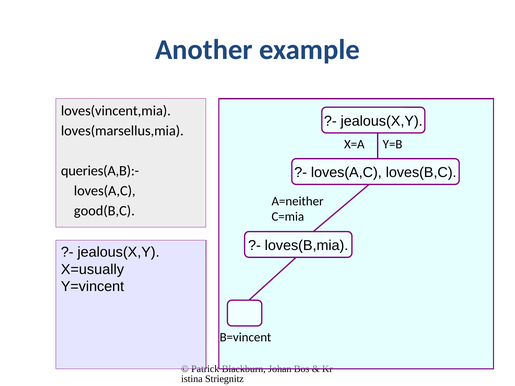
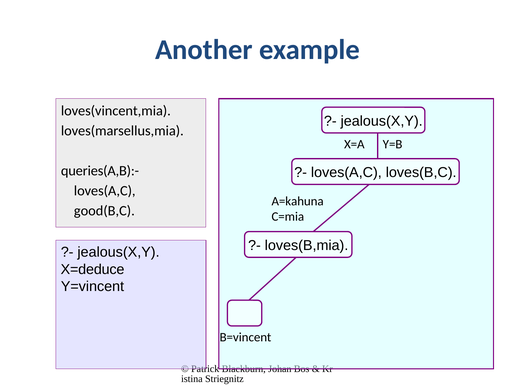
A=neither: A=neither -> A=kahuna (298, 201)
X=usually: X=usually -> X=deduce (93, 270)
